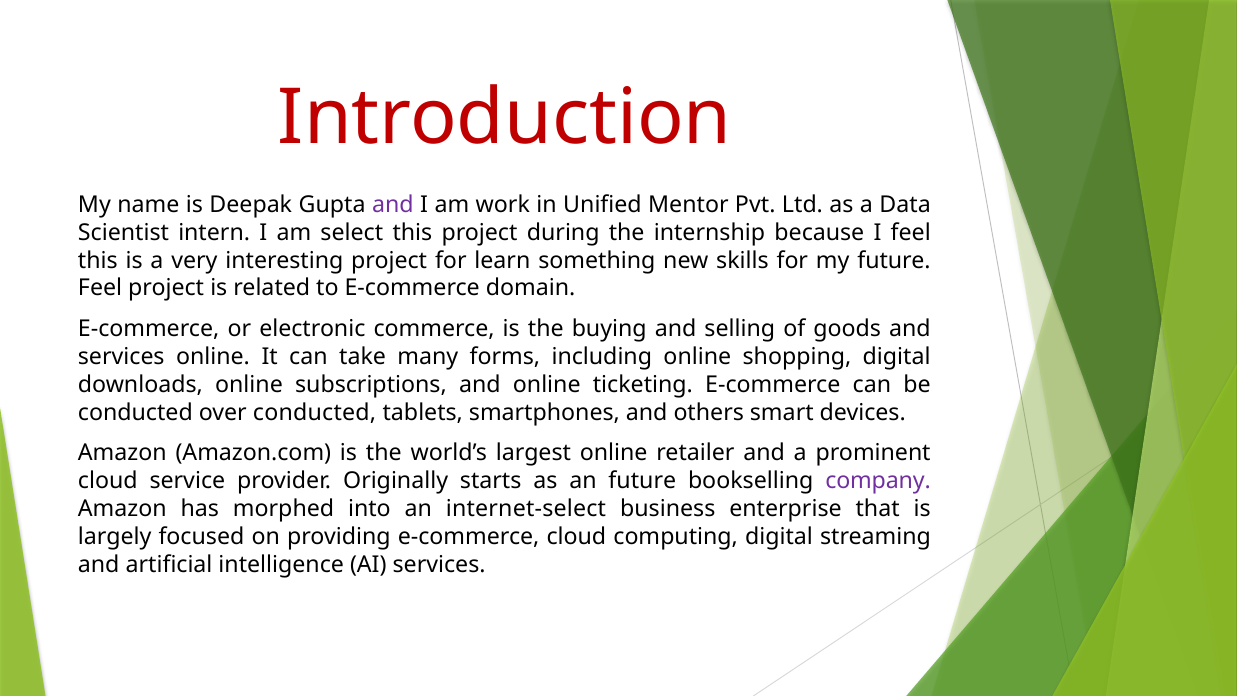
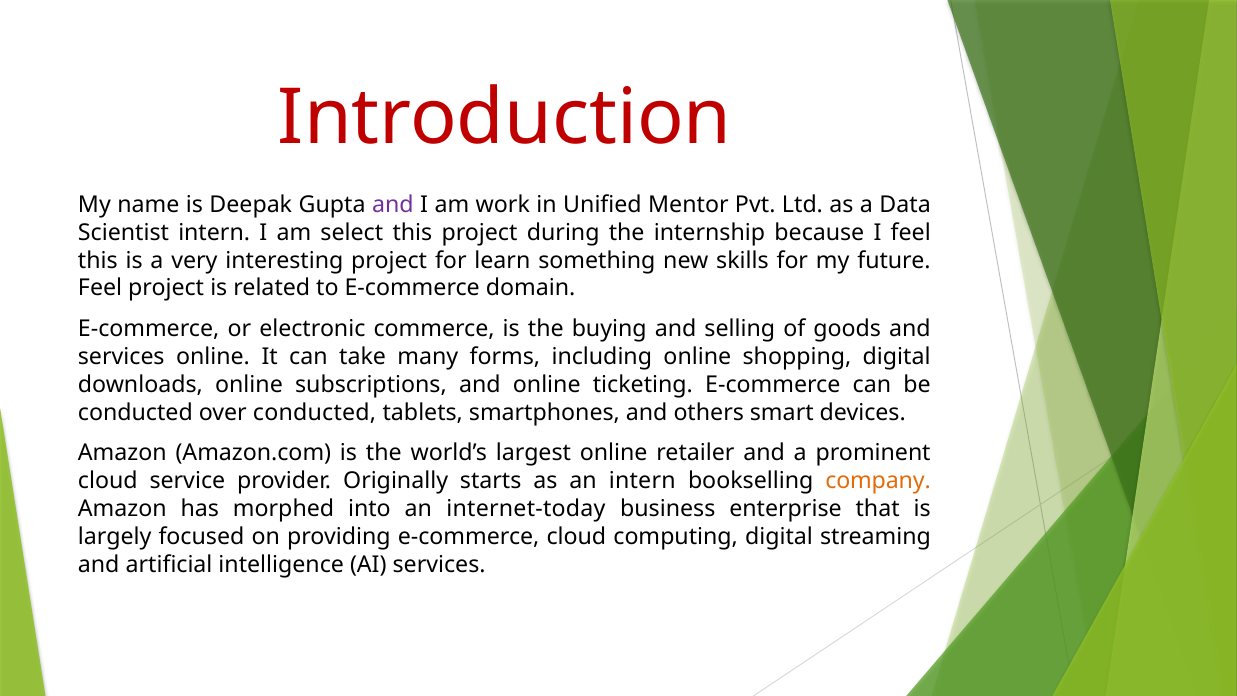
an future: future -> intern (642, 481)
company colour: purple -> orange (878, 481)
internet-select: internet-select -> internet-today (526, 509)
